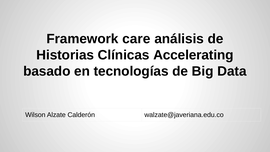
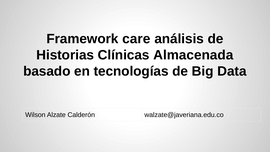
Accelerating: Accelerating -> Almacenada (193, 55)
